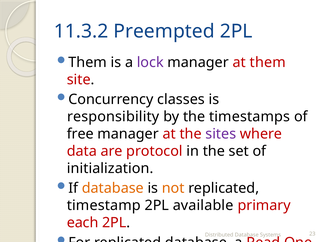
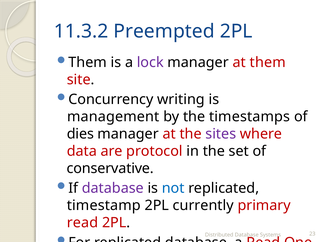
classes: classes -> writing (181, 100)
responsibility: responsibility -> management (113, 117)
free: free -> dies (80, 134)
initialization: initialization -> conservative (110, 168)
database colour: orange -> purple (113, 188)
not colour: orange -> blue (173, 188)
available: available -> currently (203, 206)
each: each -> read (82, 223)
